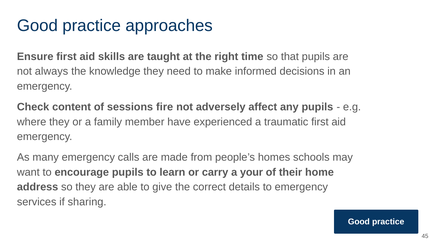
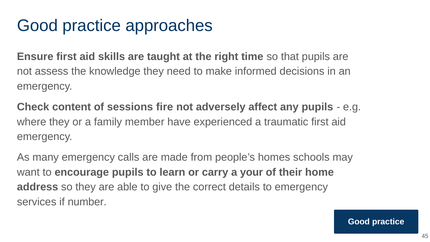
always: always -> assess (52, 71)
sharing: sharing -> number (87, 202)
